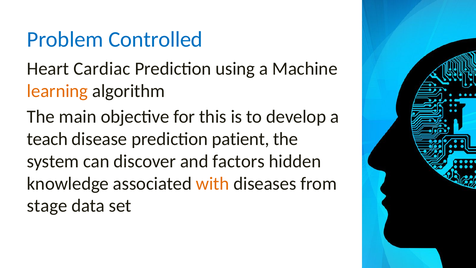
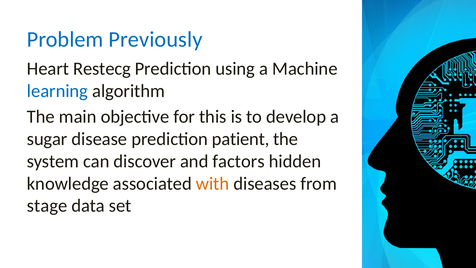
Controlled: Controlled -> Previously (155, 39)
Cardiac: Cardiac -> Restecg (102, 69)
learning colour: orange -> blue (57, 91)
teach: teach -> sugar (47, 139)
